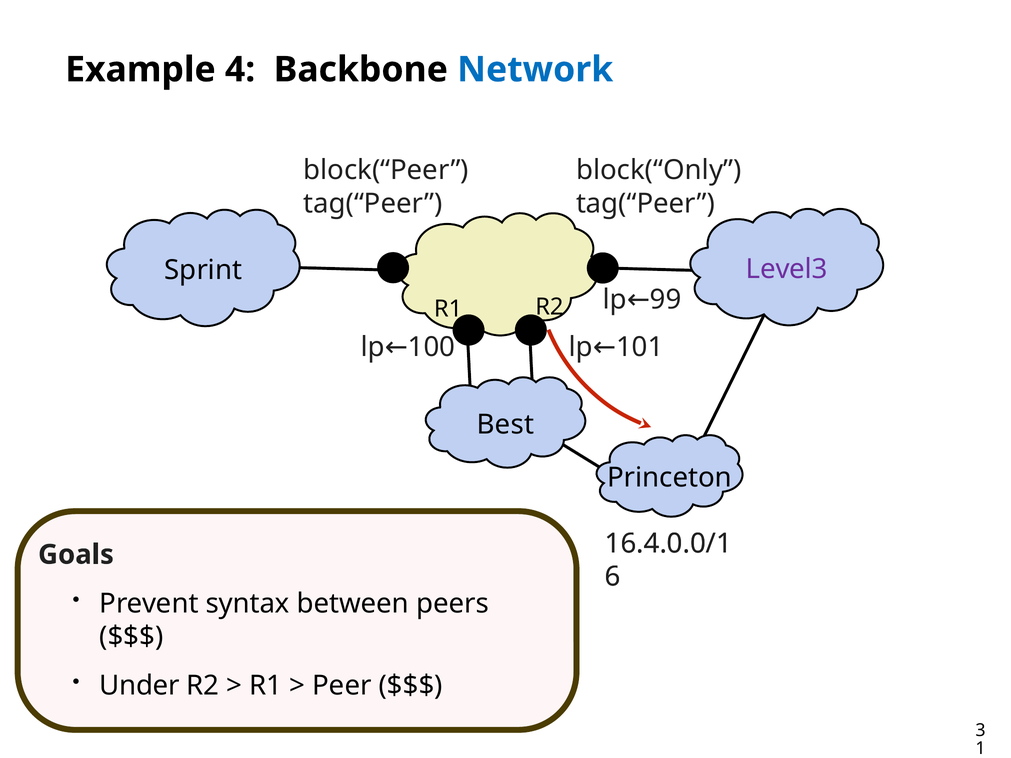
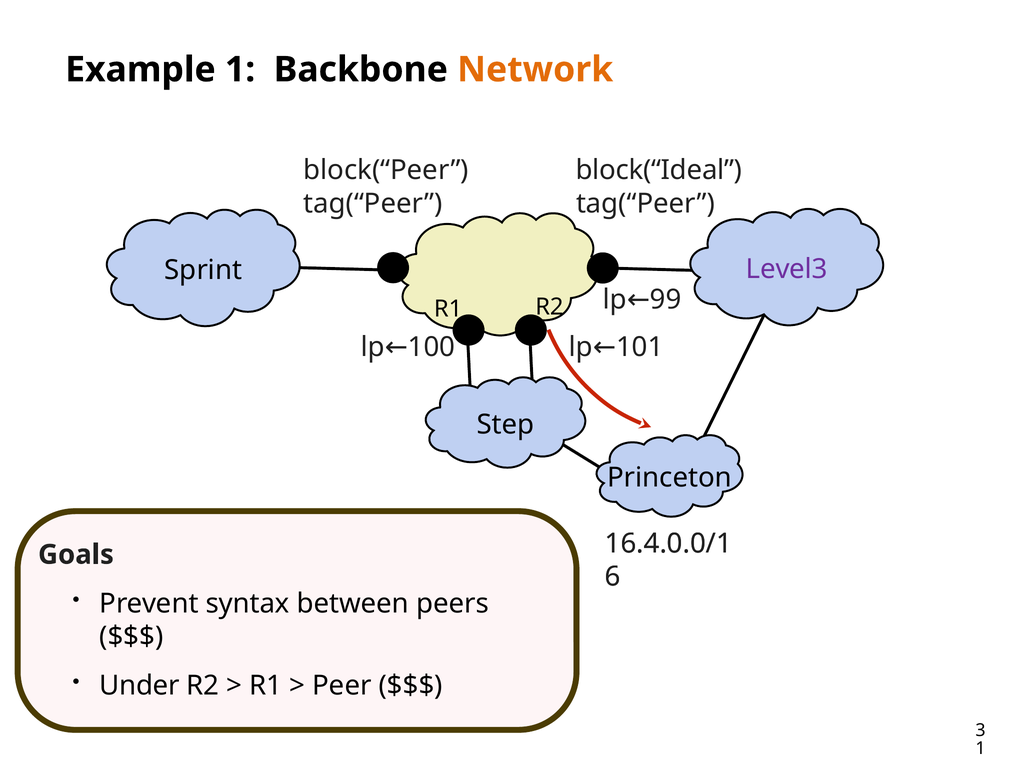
Example 4: 4 -> 1 (240, 70)
Network colour: blue -> orange (535, 70)
block(“Only: block(“Only -> block(“Ideal (659, 170)
Best: Best -> Step (506, 425)
